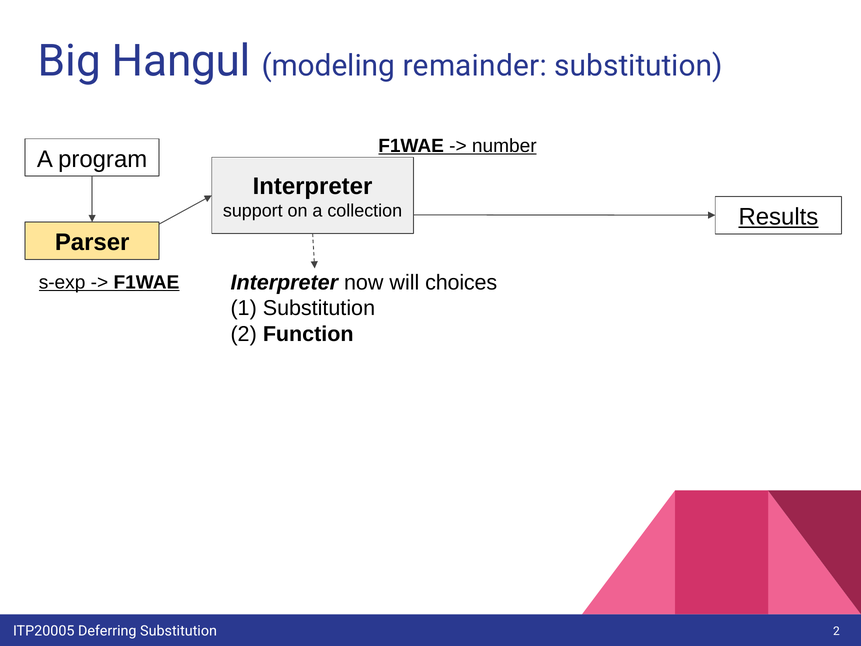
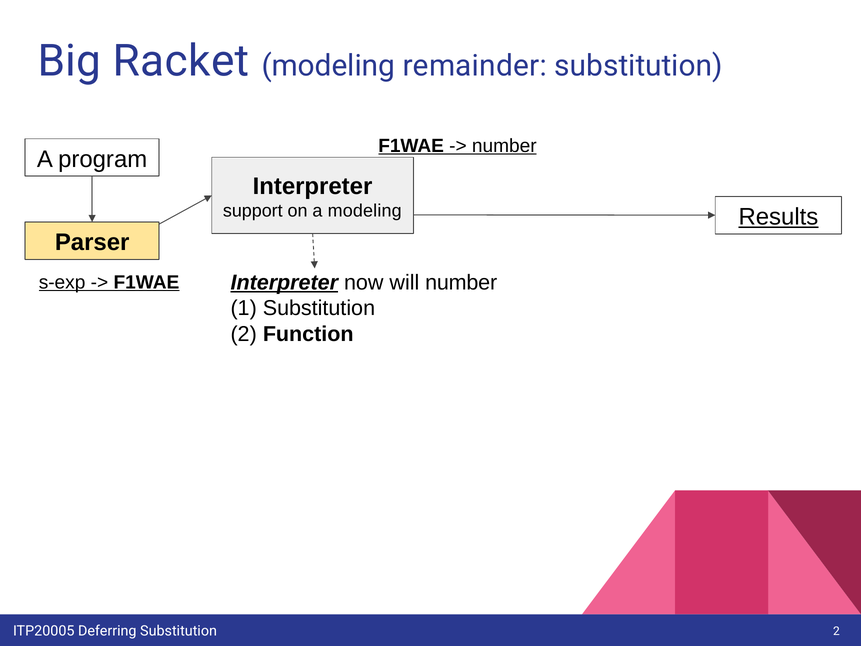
Hangul: Hangul -> Racket (181, 61)
a collection: collection -> modeling (365, 211)
Interpreter underline: none -> present (284, 282)
will choices: choices -> number (461, 282)
